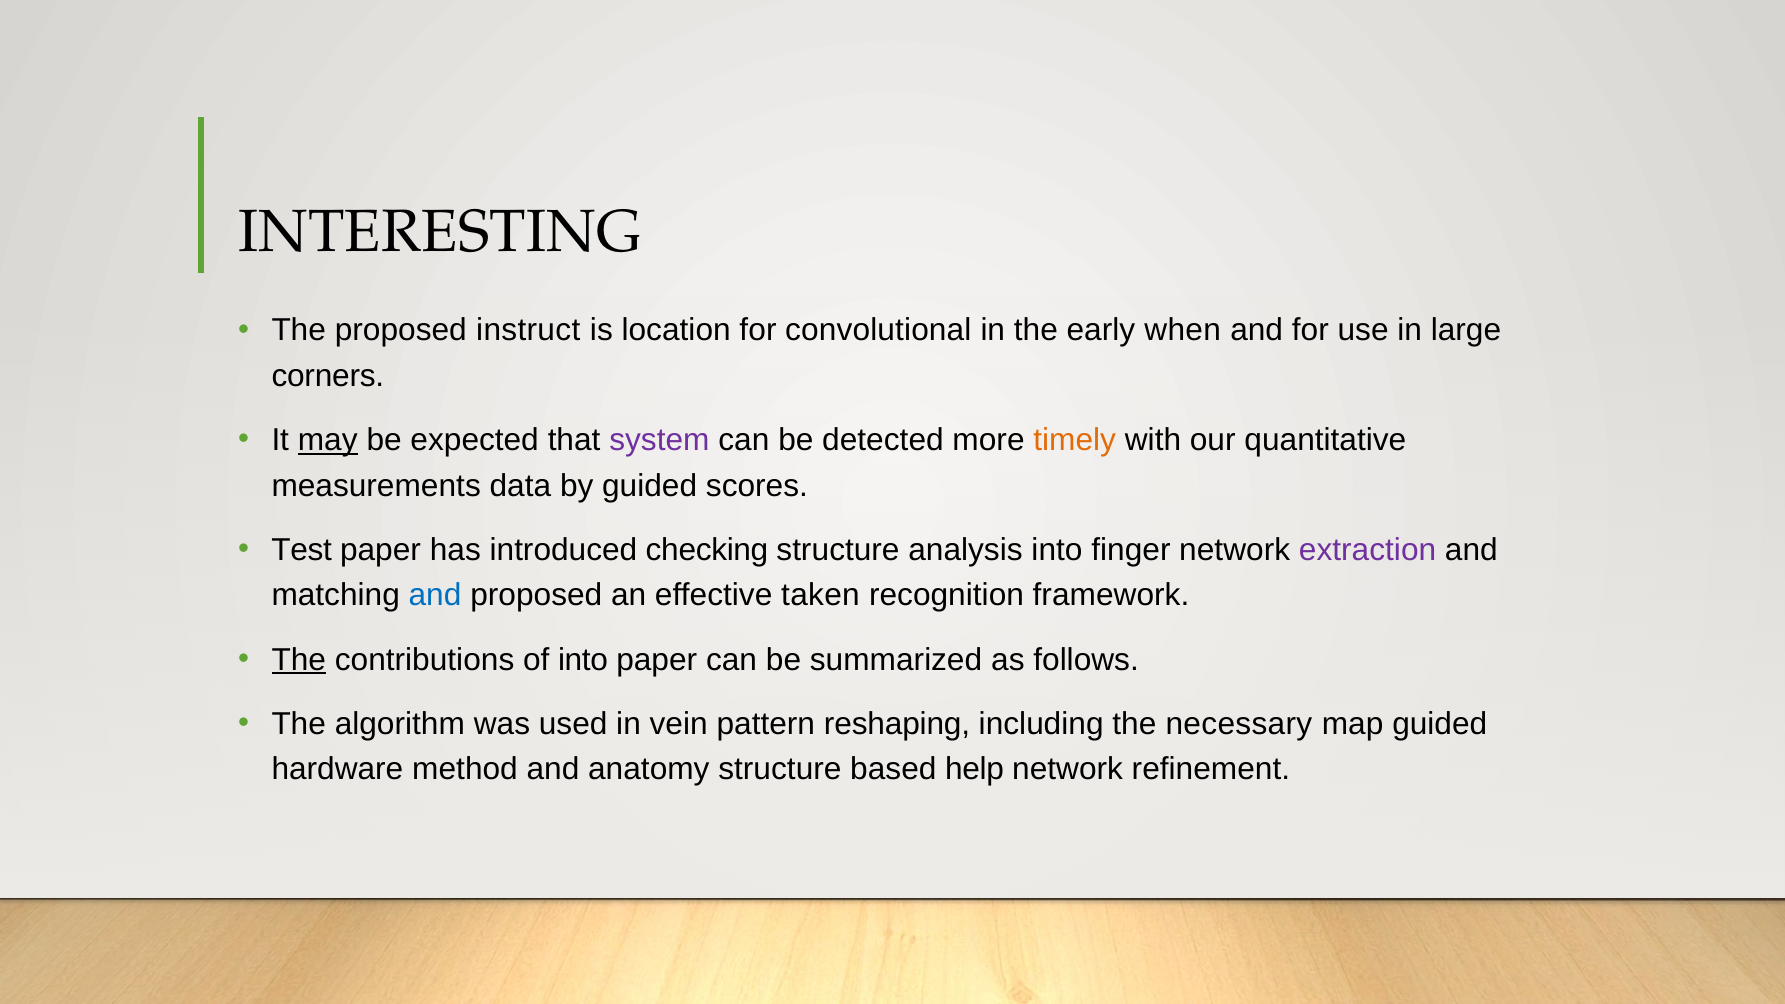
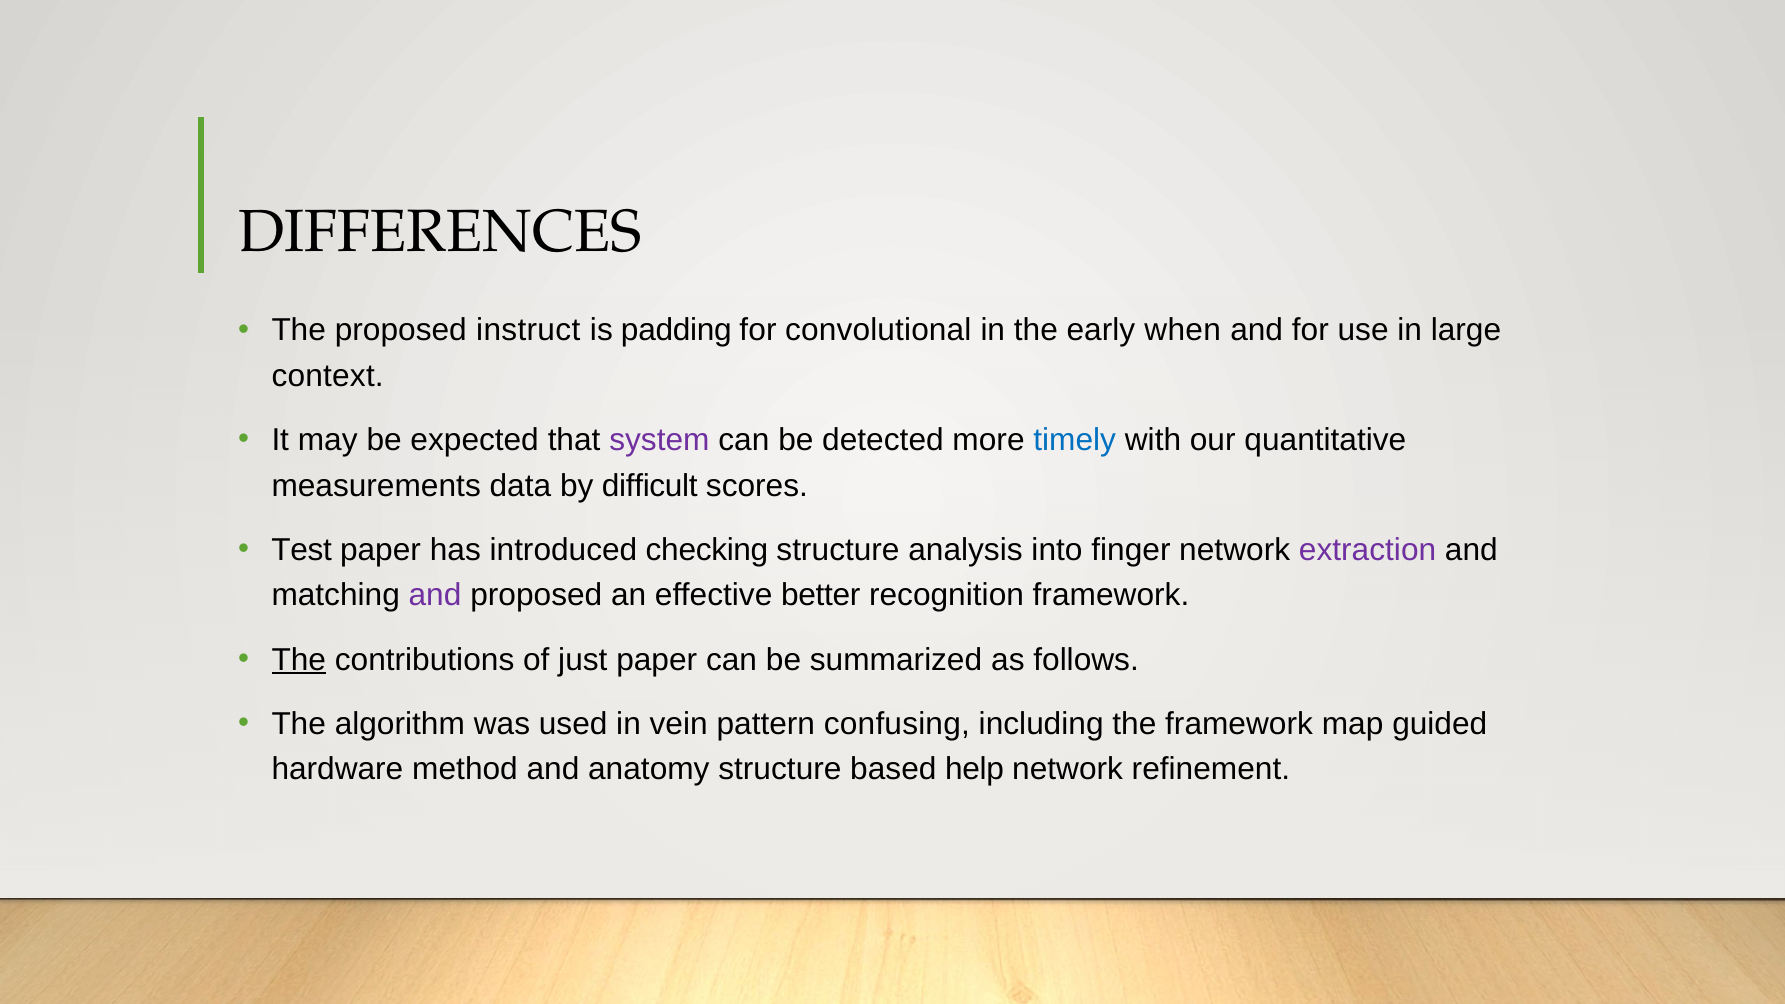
INTERESTING: INTERESTING -> DIFFERENCES (440, 232)
location: location -> padding (676, 331)
corners: corners -> context (328, 376)
may underline: present -> none (328, 440)
timely colour: orange -> blue (1075, 440)
by guided: guided -> difficult (650, 486)
and colour: blue -> purple (435, 595)
taken: taken -> better (821, 595)
of into: into -> just (583, 660)
reshaping: reshaping -> confusing (897, 724)
the necessary: necessary -> framework (1239, 724)
